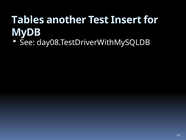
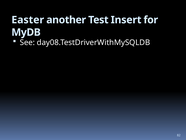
Tables: Tables -> Easter (28, 20)
